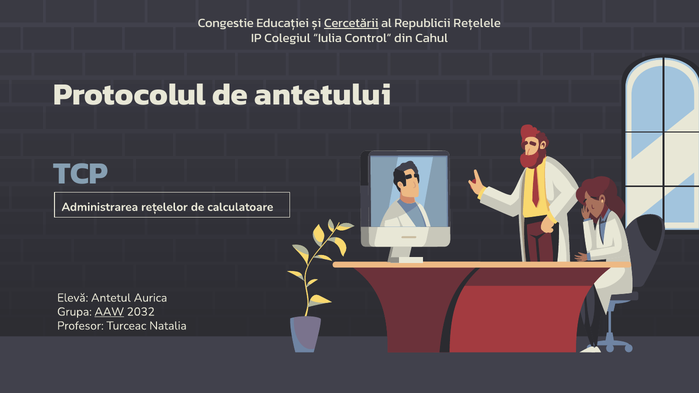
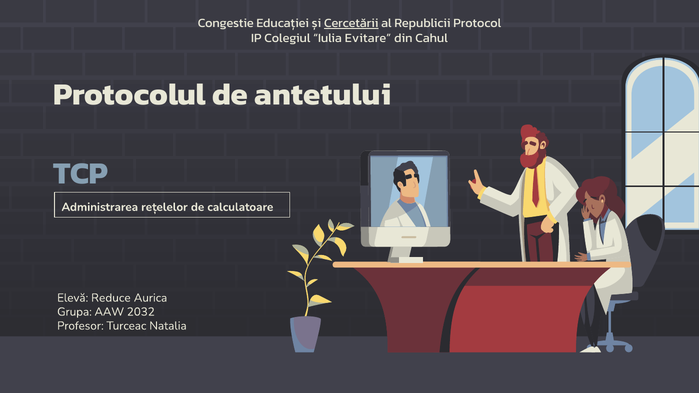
Rețelele: Rețelele -> Protocol (477, 23)
Control: Control -> Evitare (368, 38)
Antetul: Antetul -> Reduce (111, 298)
AAW underline: present -> none (109, 312)
